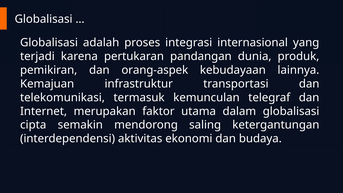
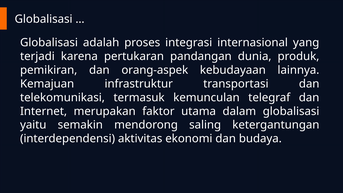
cipta: cipta -> yaitu (33, 125)
